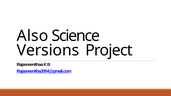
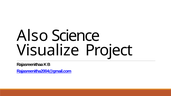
Versions: Versions -> Visualize (48, 50)
